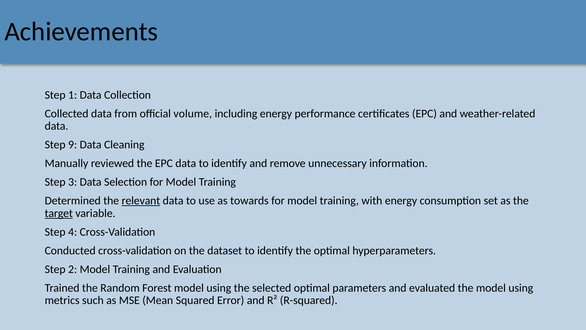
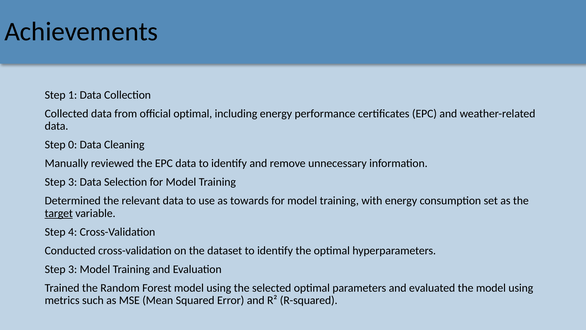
official volume: volume -> optimal (193, 113)
9: 9 -> 0 (73, 145)
relevant underline: present -> none (141, 200)
2: 2 -> 3 (73, 269)
